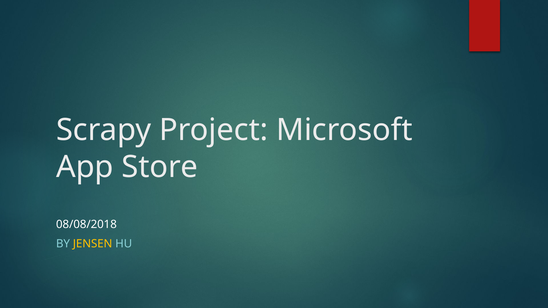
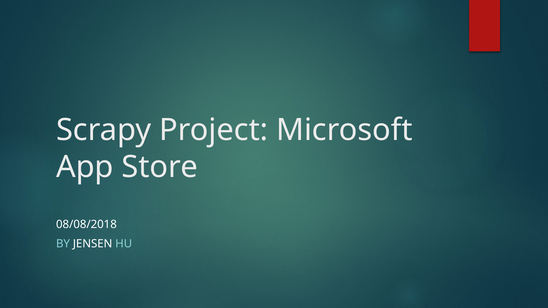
JENSEN colour: yellow -> white (93, 244)
